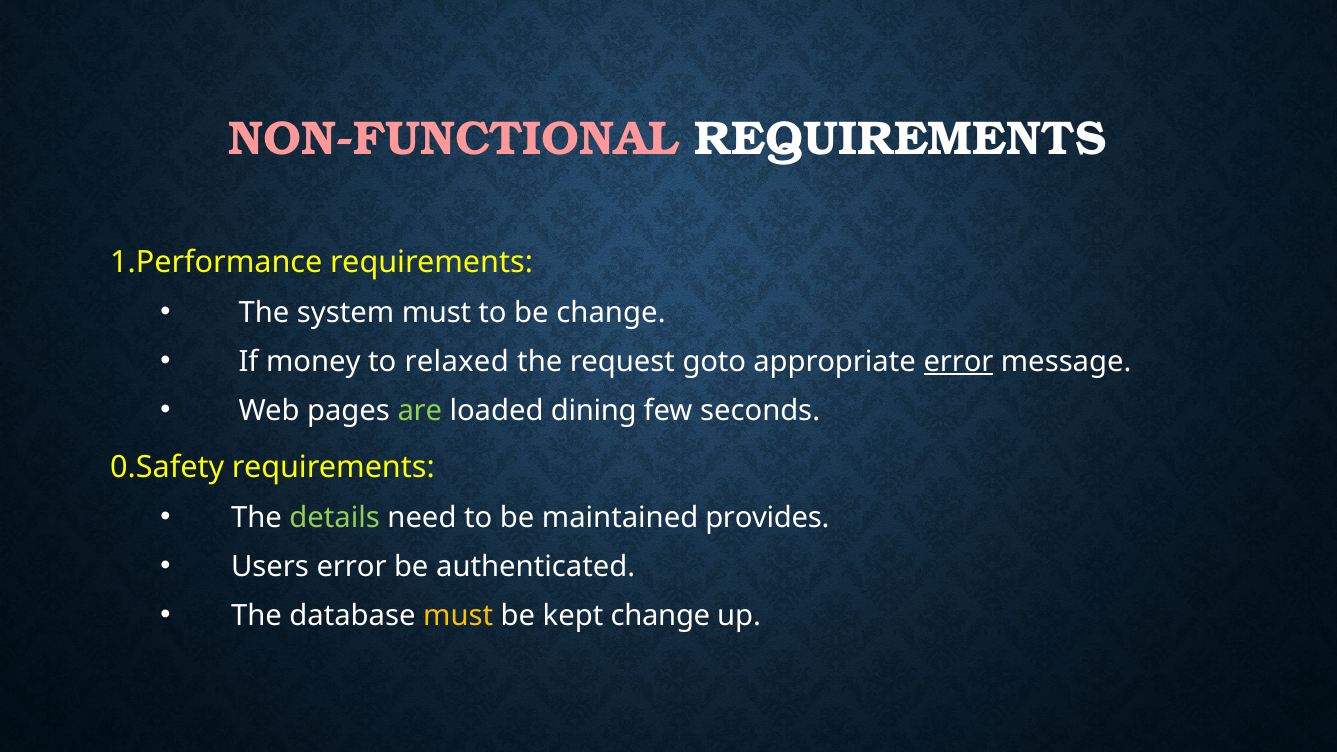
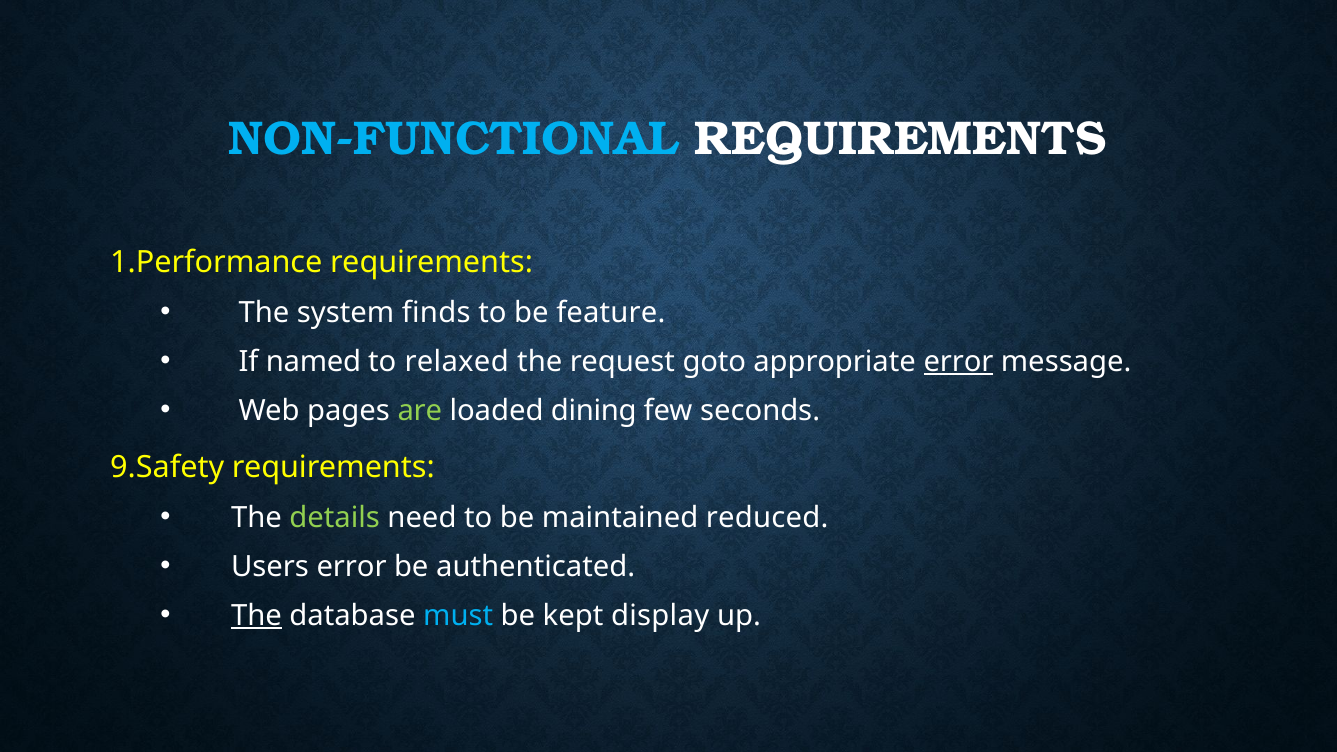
NON-FUNCTIONAL colour: pink -> light blue (454, 139)
system must: must -> finds (436, 312)
be change: change -> feature (611, 312)
money: money -> named (314, 362)
0.Safety: 0.Safety -> 9.Safety (167, 468)
provides: provides -> reduced (767, 518)
The underline: none -> present (256, 616)
must colour: yellow -> light blue (458, 616)
kept change: change -> display (660, 616)
